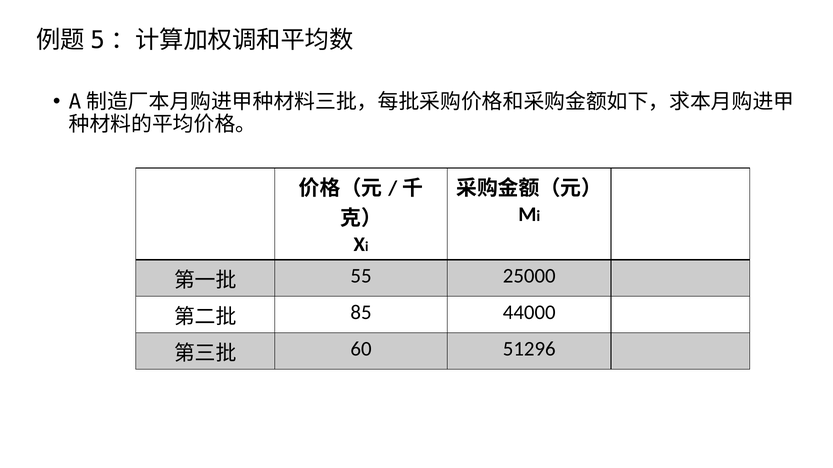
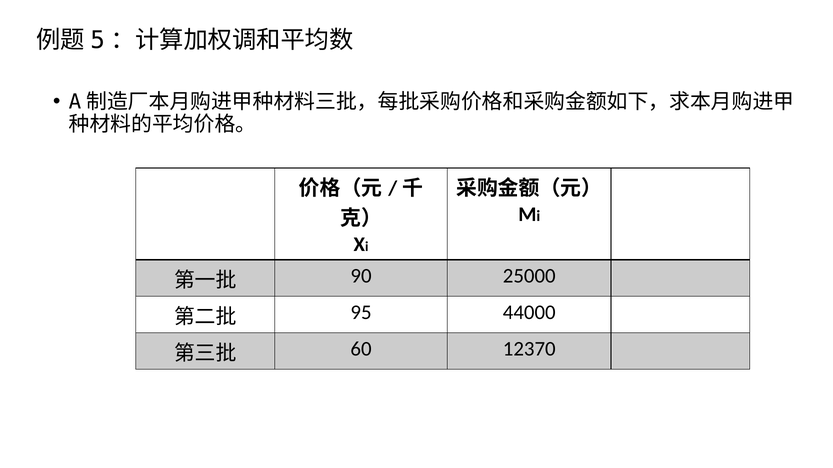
55: 55 -> 90 (361, 276)
85: 85 -> 95 (361, 313)
51296: 51296 -> 12370 (529, 349)
